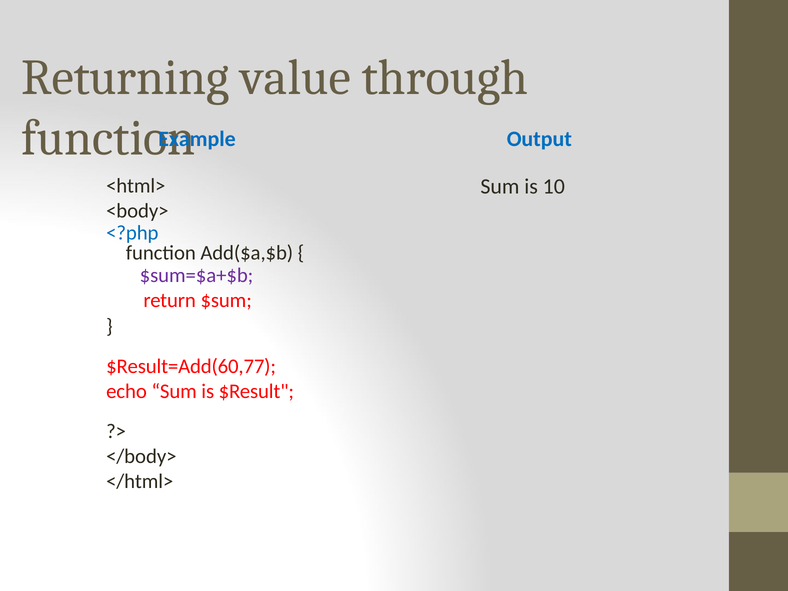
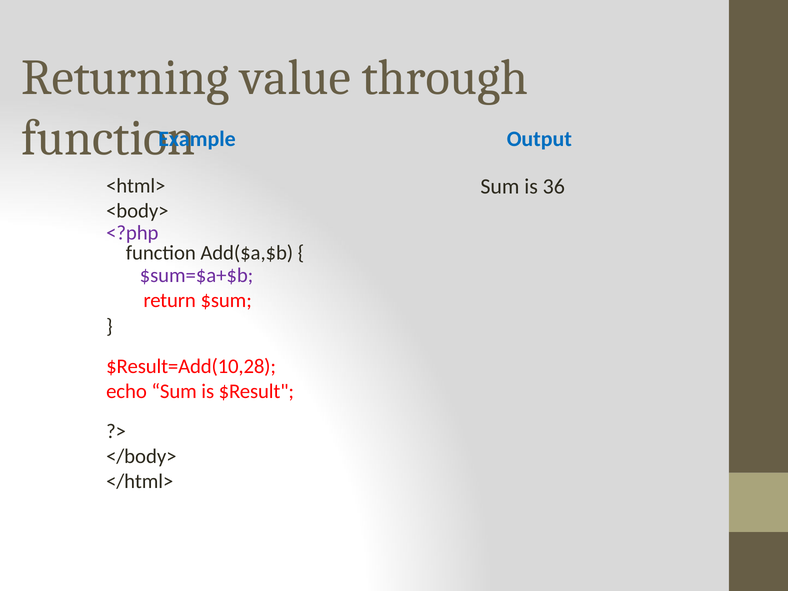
10: 10 -> 36 (554, 187)
<?php colour: blue -> purple (132, 233)
$Result=Add(60,77: $Result=Add(60,77 -> $Result=Add(10,28 (191, 366)
